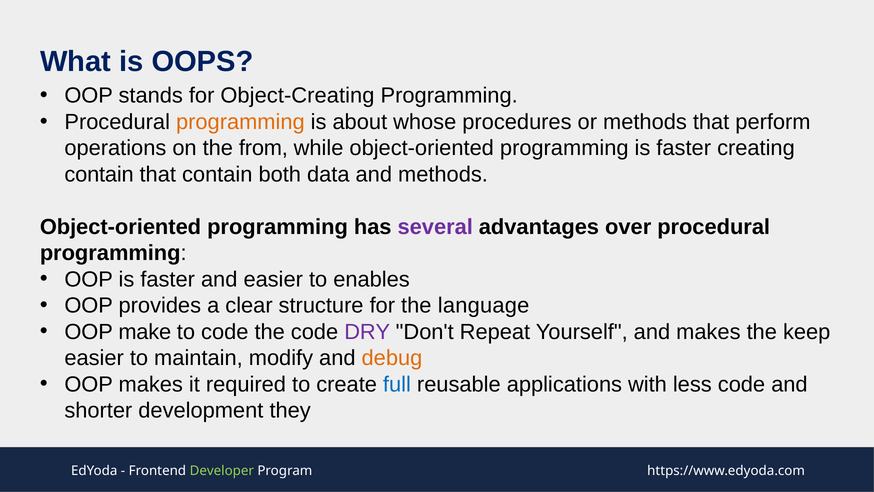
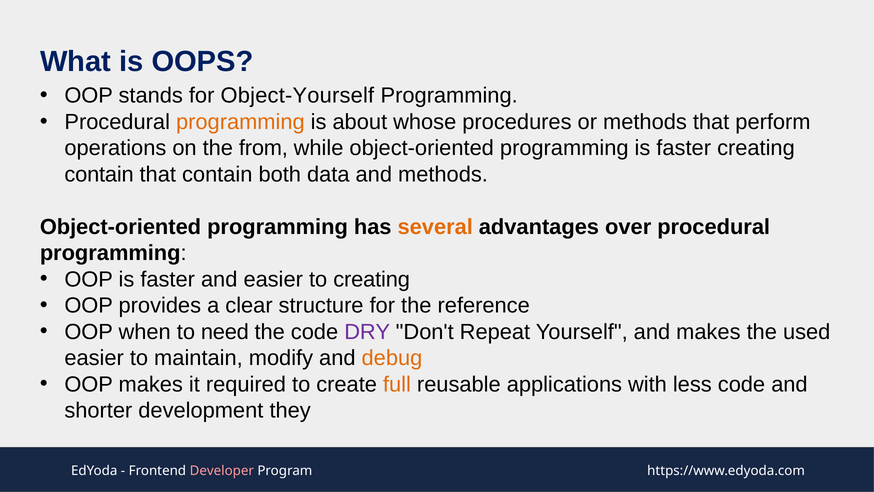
Object-Creating: Object-Creating -> Object-Yourself (297, 96)
several colour: purple -> orange (435, 227)
to enables: enables -> creating (372, 279)
language: language -> reference (484, 305)
make: make -> when (145, 332)
to code: code -> need (225, 332)
keep: keep -> used (807, 332)
full colour: blue -> orange (397, 384)
Developer colour: light green -> pink (222, 471)
